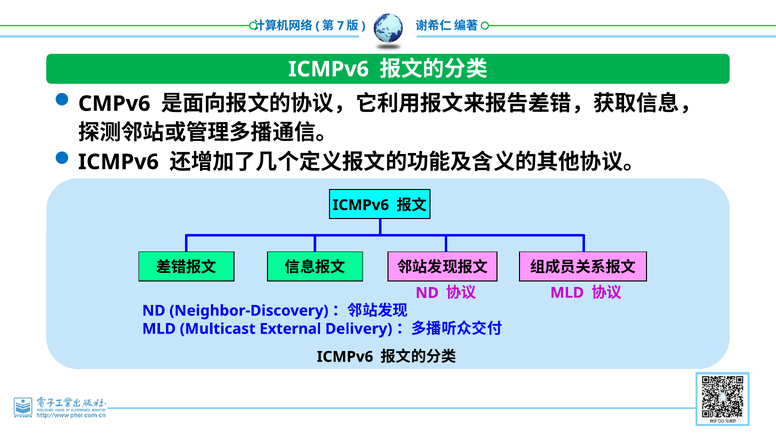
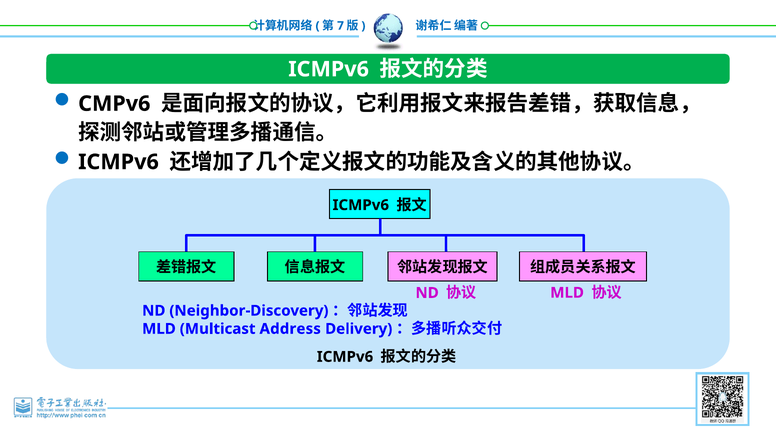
External: External -> Address (290, 328)
